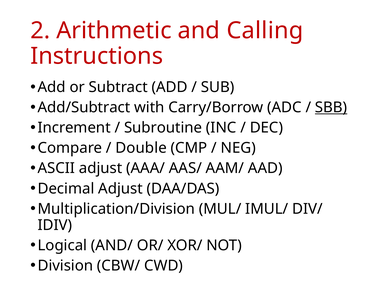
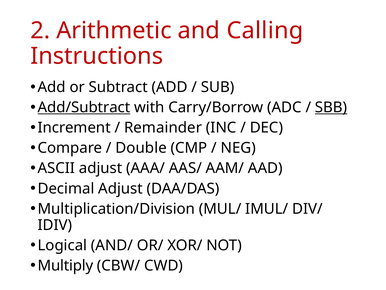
Add/Subtract underline: none -> present (84, 107)
Subroutine: Subroutine -> Remainder (163, 128)
Division: Division -> Multiply (65, 265)
